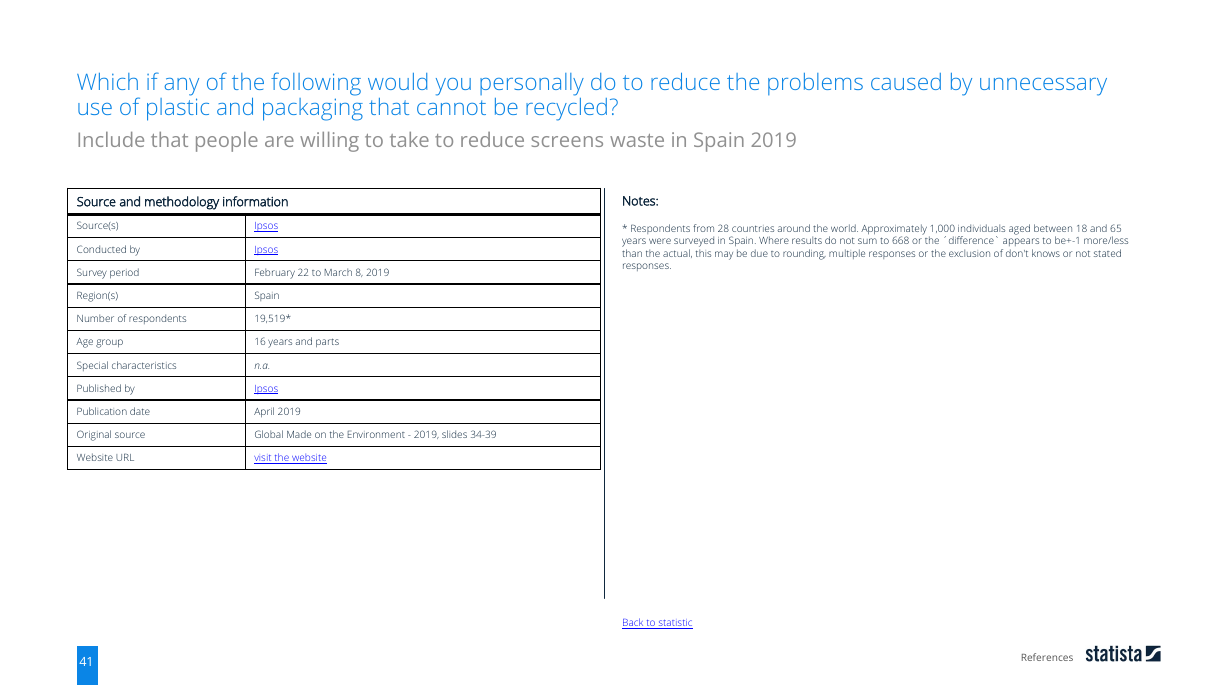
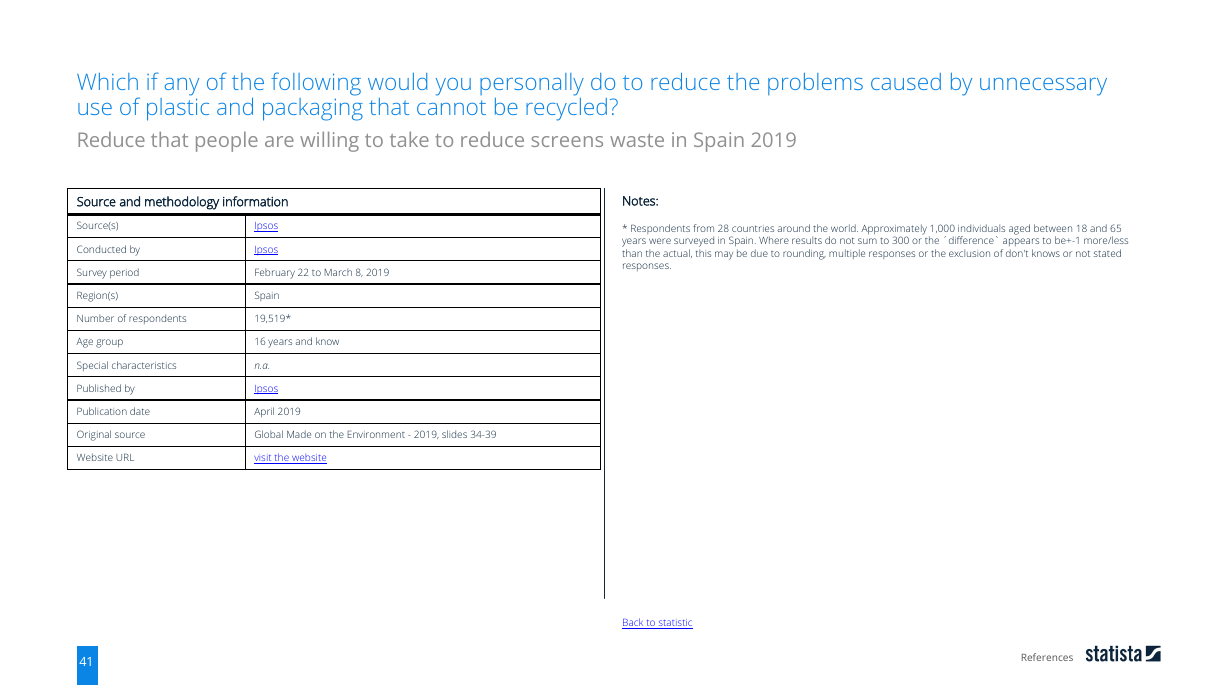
Include: Include -> Reduce (111, 141)
668: 668 -> 300 (901, 242)
parts: parts -> know (328, 343)
